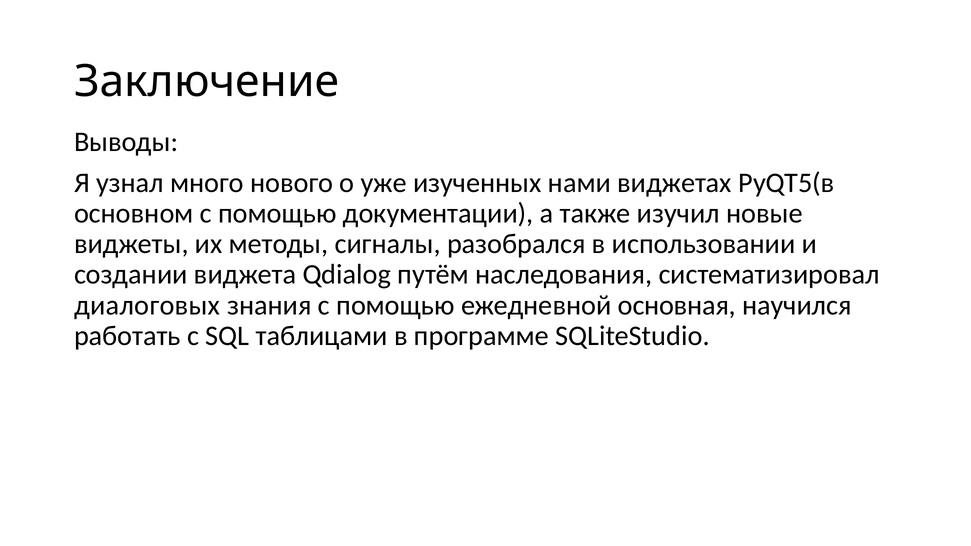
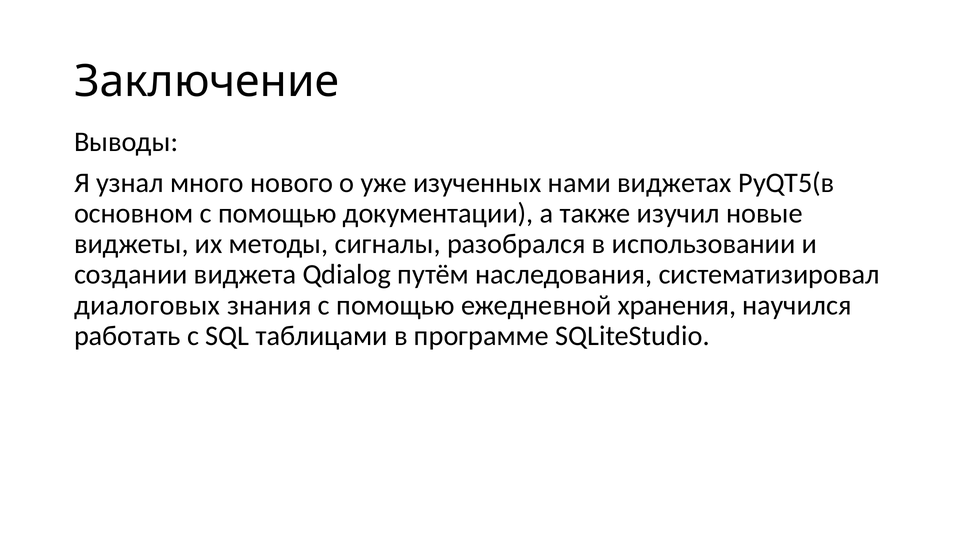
основная: основная -> хранения (677, 305)
